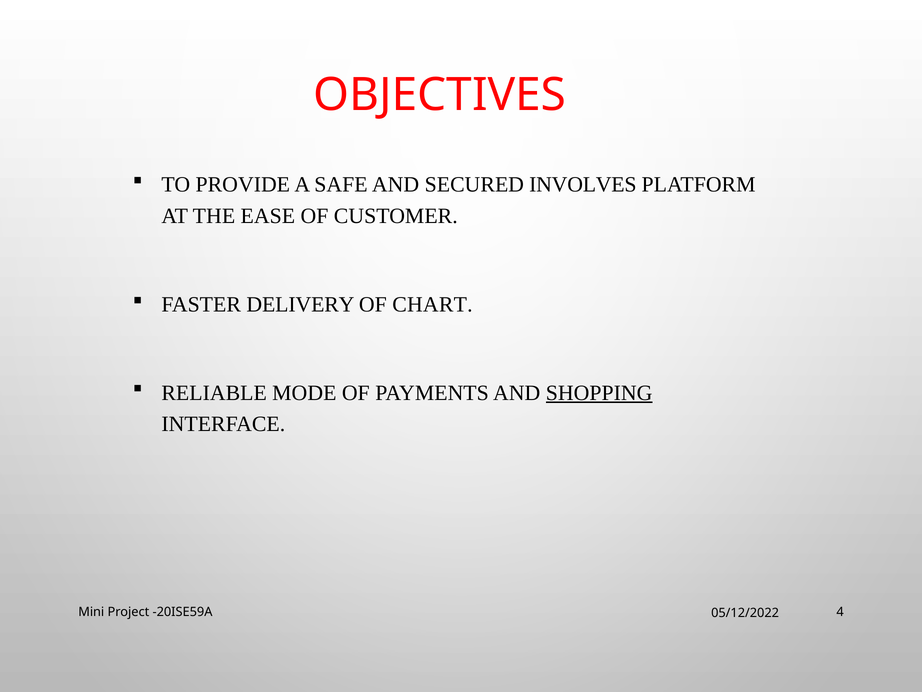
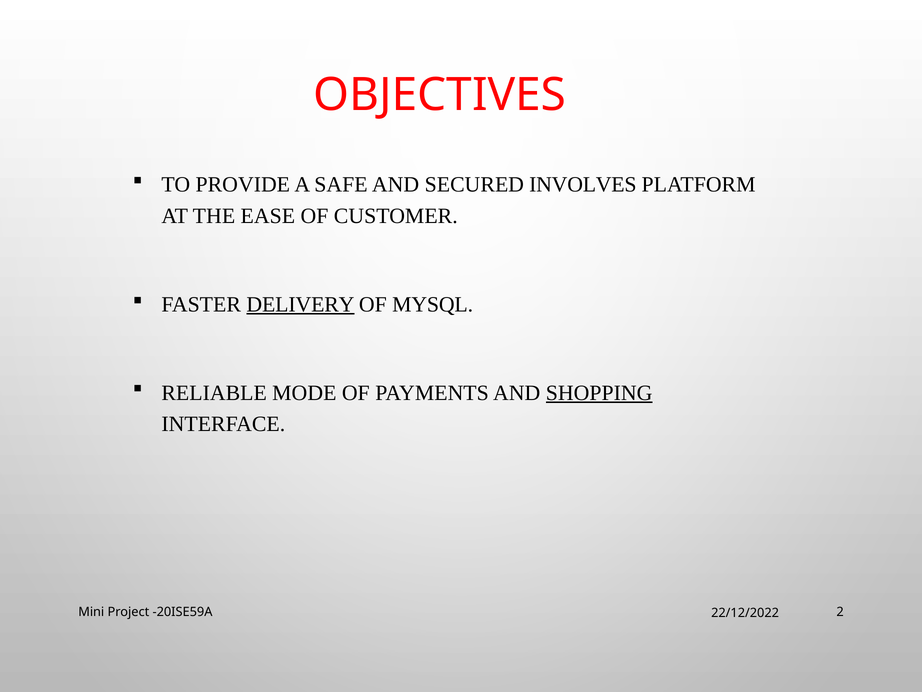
DELIVERY underline: none -> present (300, 304)
CHART: CHART -> MYSQL (433, 304)
4: 4 -> 2 (840, 611)
05/12/2022: 05/12/2022 -> 22/12/2022 (745, 612)
